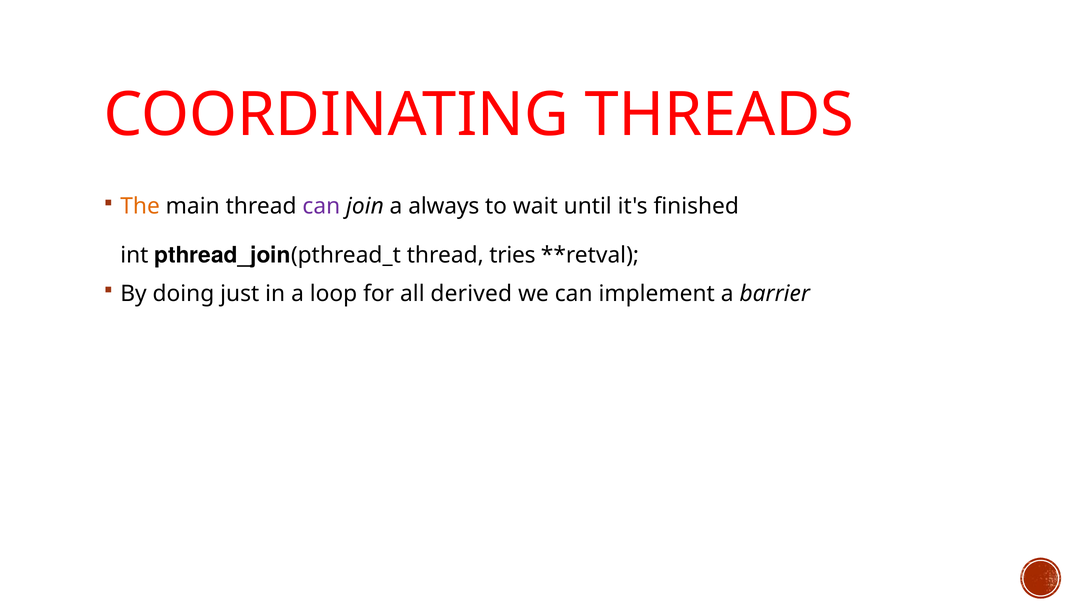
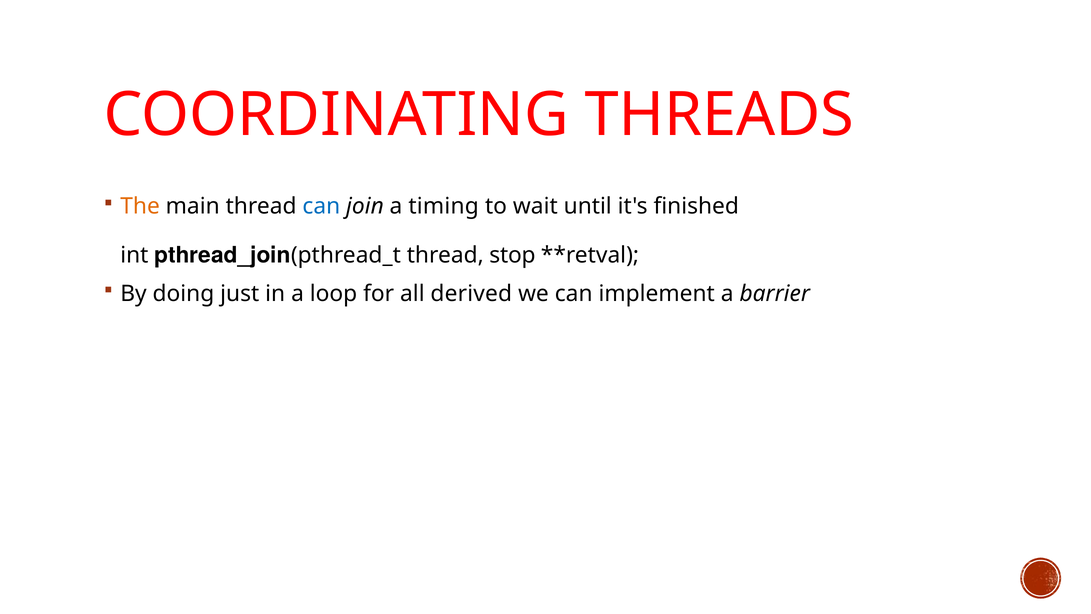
can colour: purple -> blue (321, 206)
always: always -> timing (444, 206)
tries: tries -> stop (512, 255)
